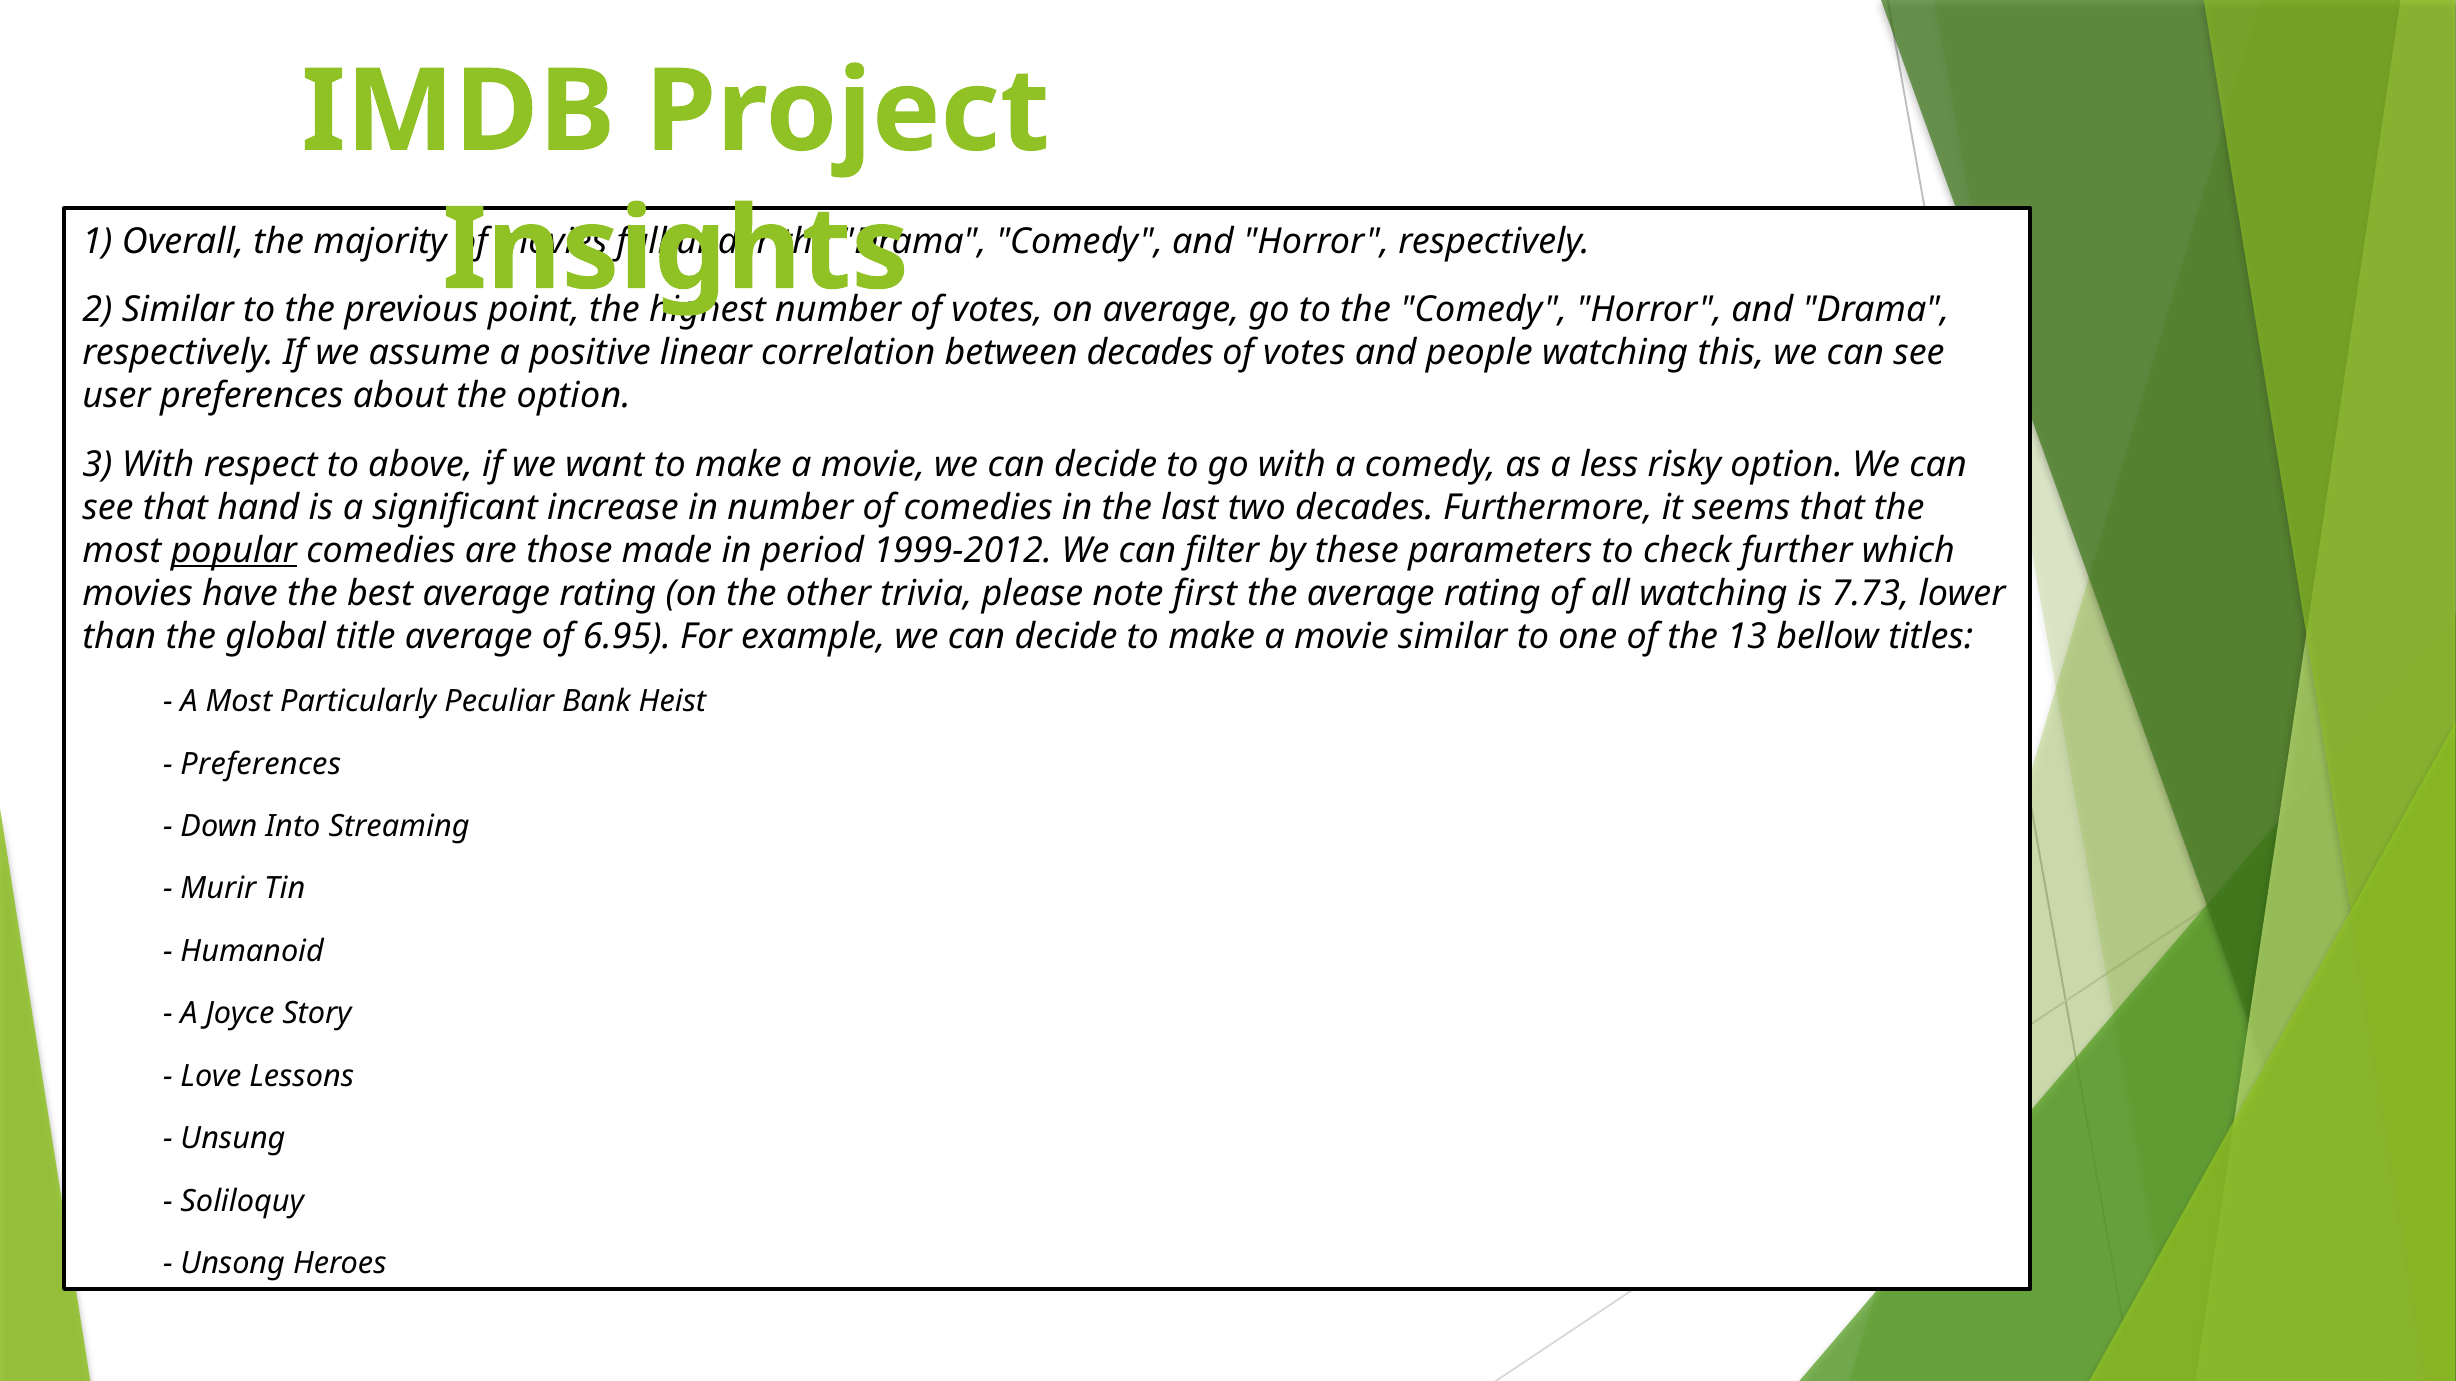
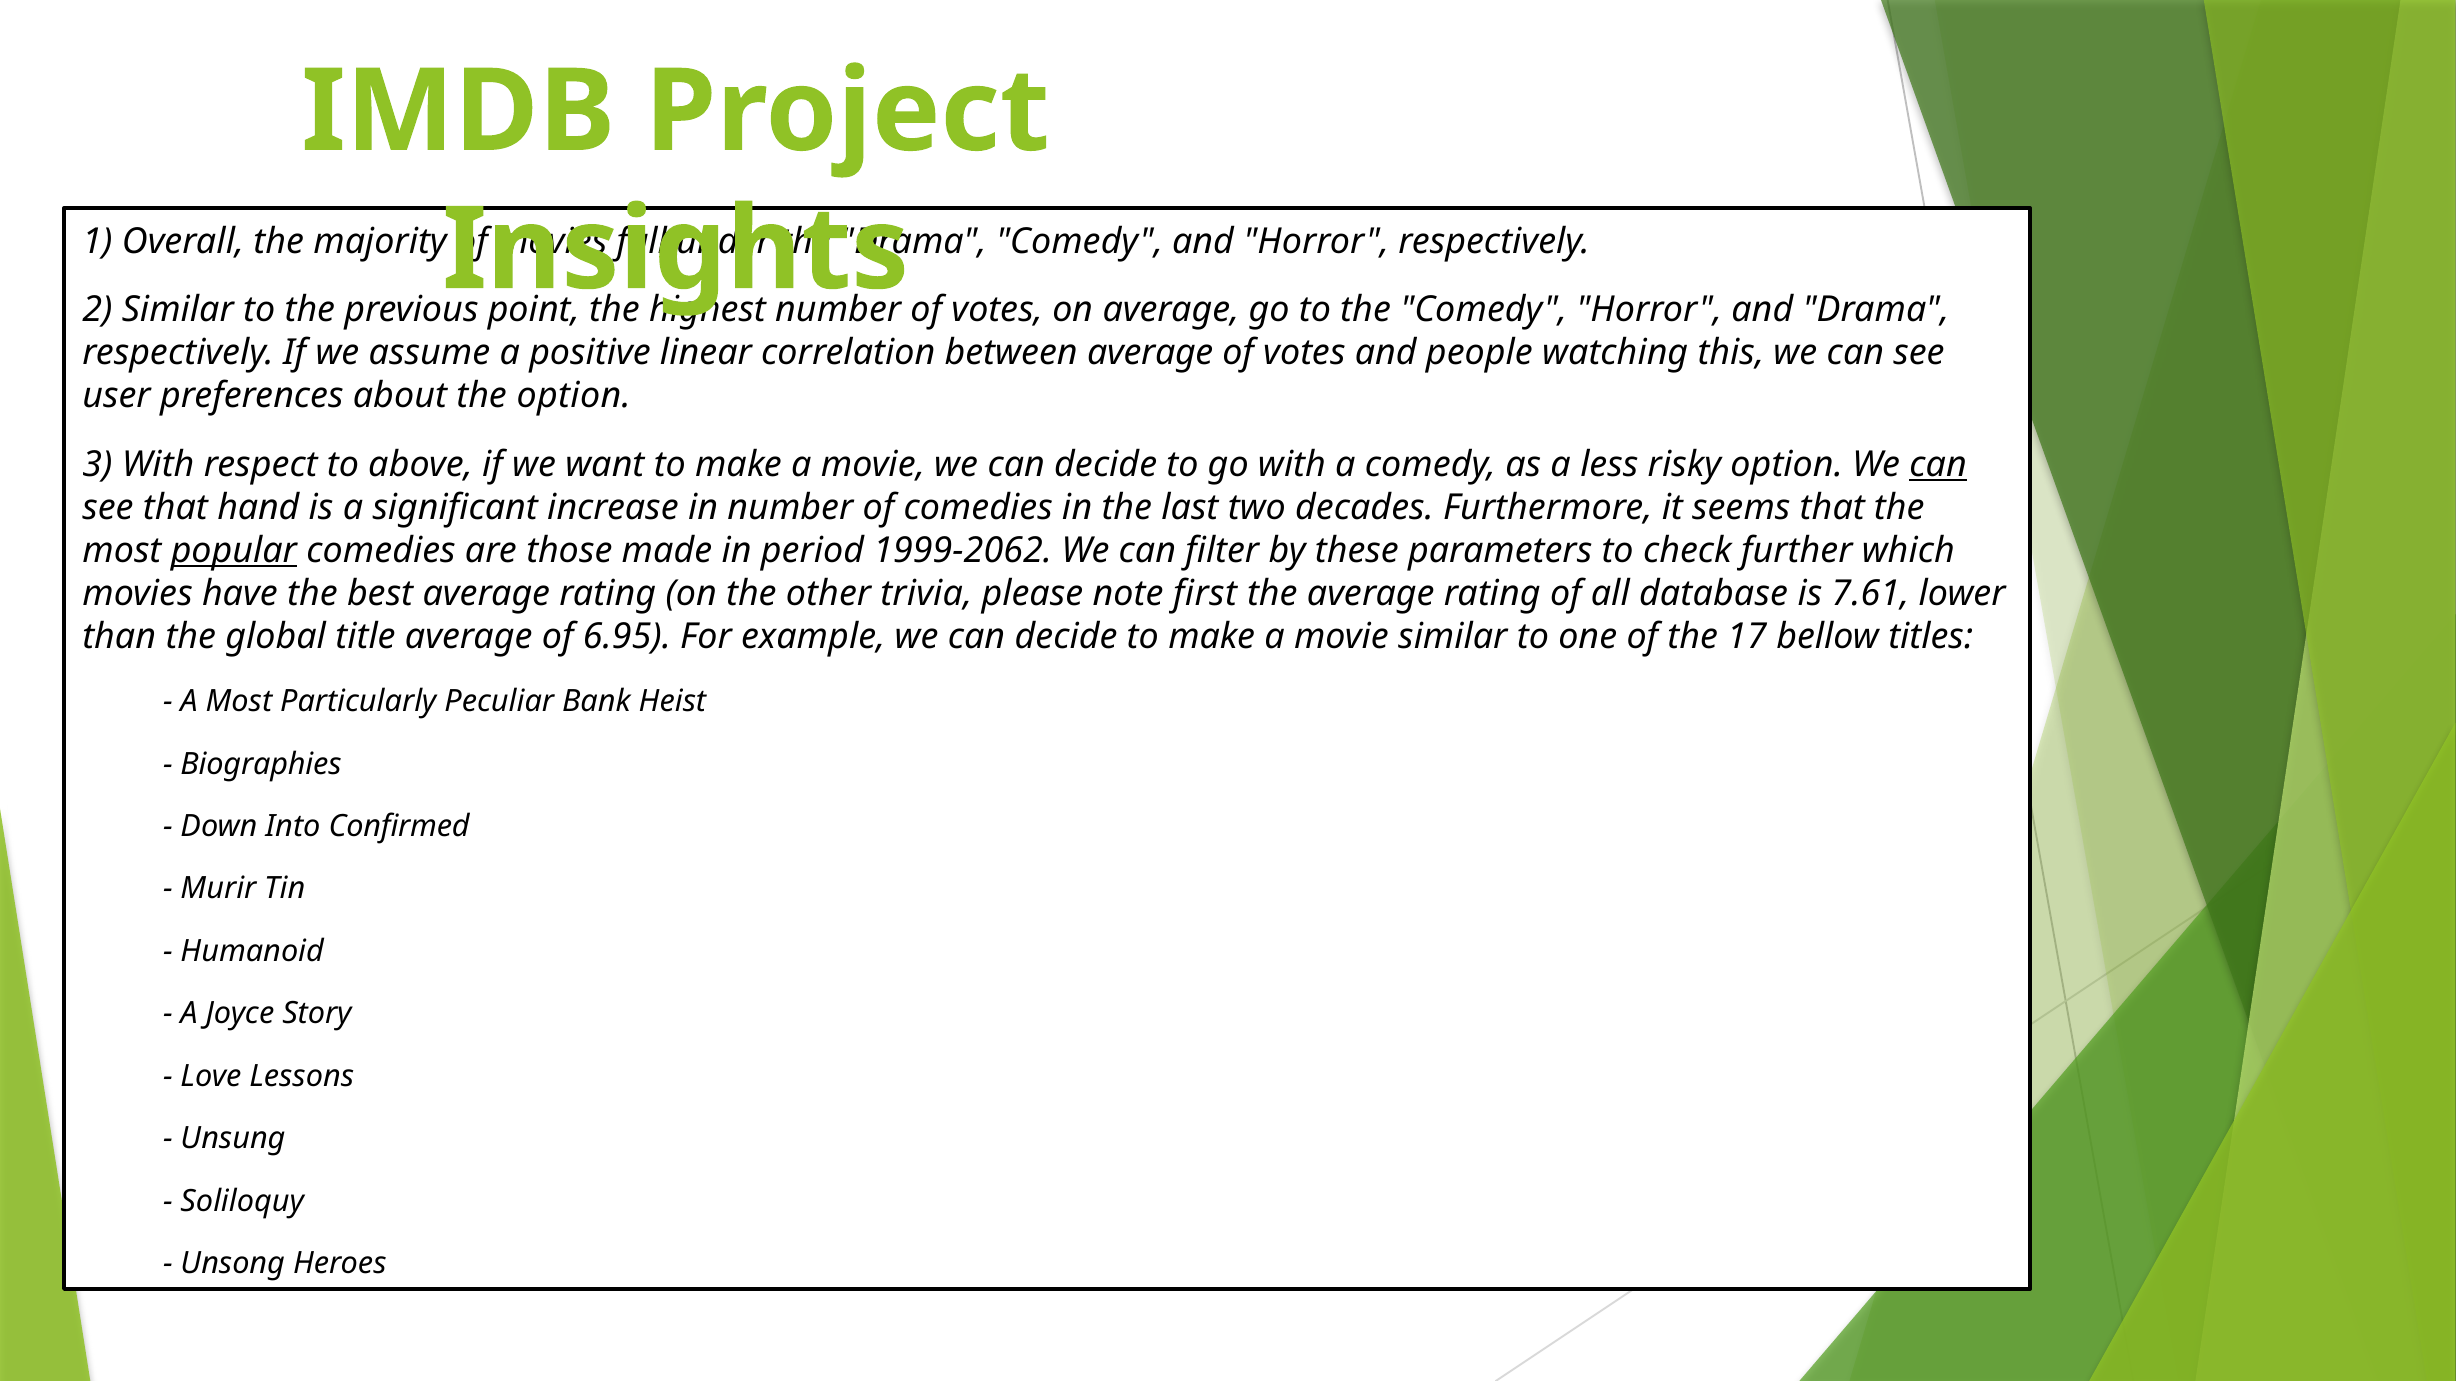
between decades: decades -> average (1150, 353)
can underline: none -> present (1938, 465)
1999-2012: 1999-2012 -> 1999-2062 (963, 551)
all watching: watching -> database (1714, 594)
7.73: 7.73 -> 7.61 (1871, 594)
13: 13 -> 17 (1747, 637)
Preferences: Preferences -> Biographies (261, 764)
Streaming: Streaming -> Confirmed (399, 827)
